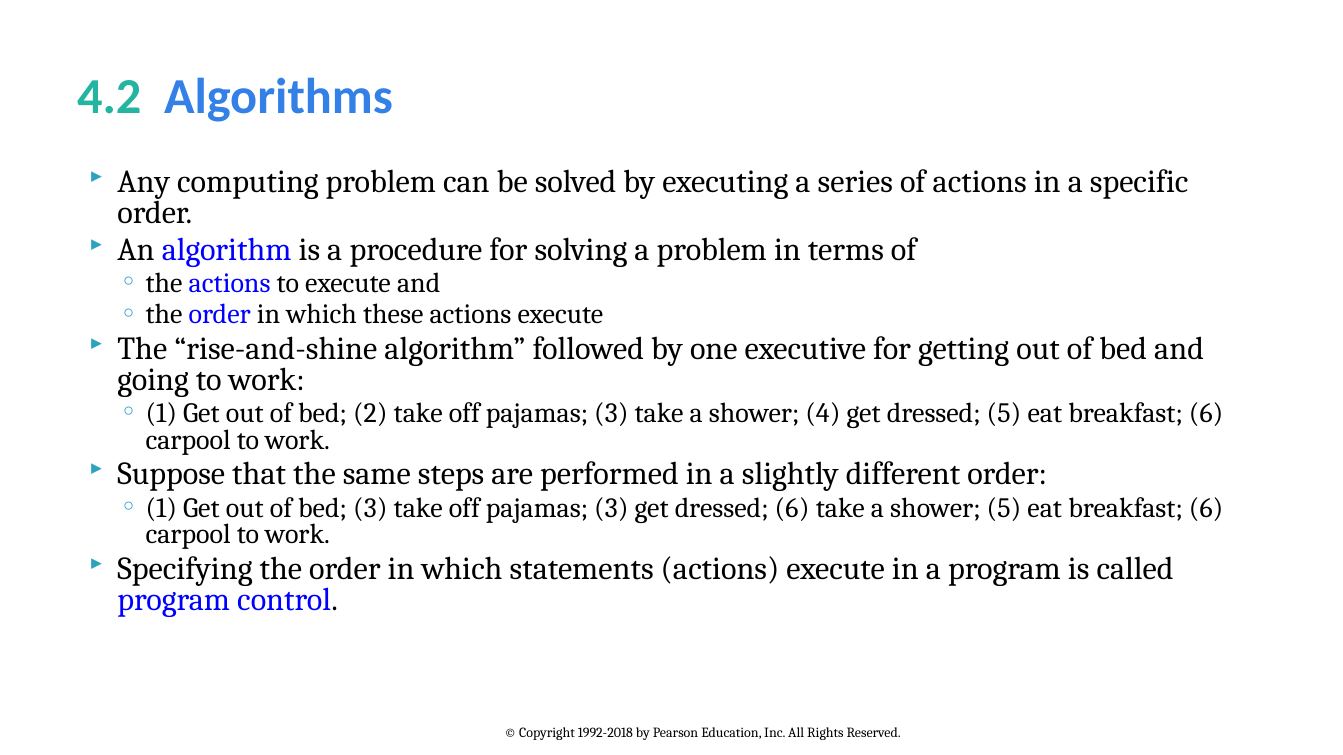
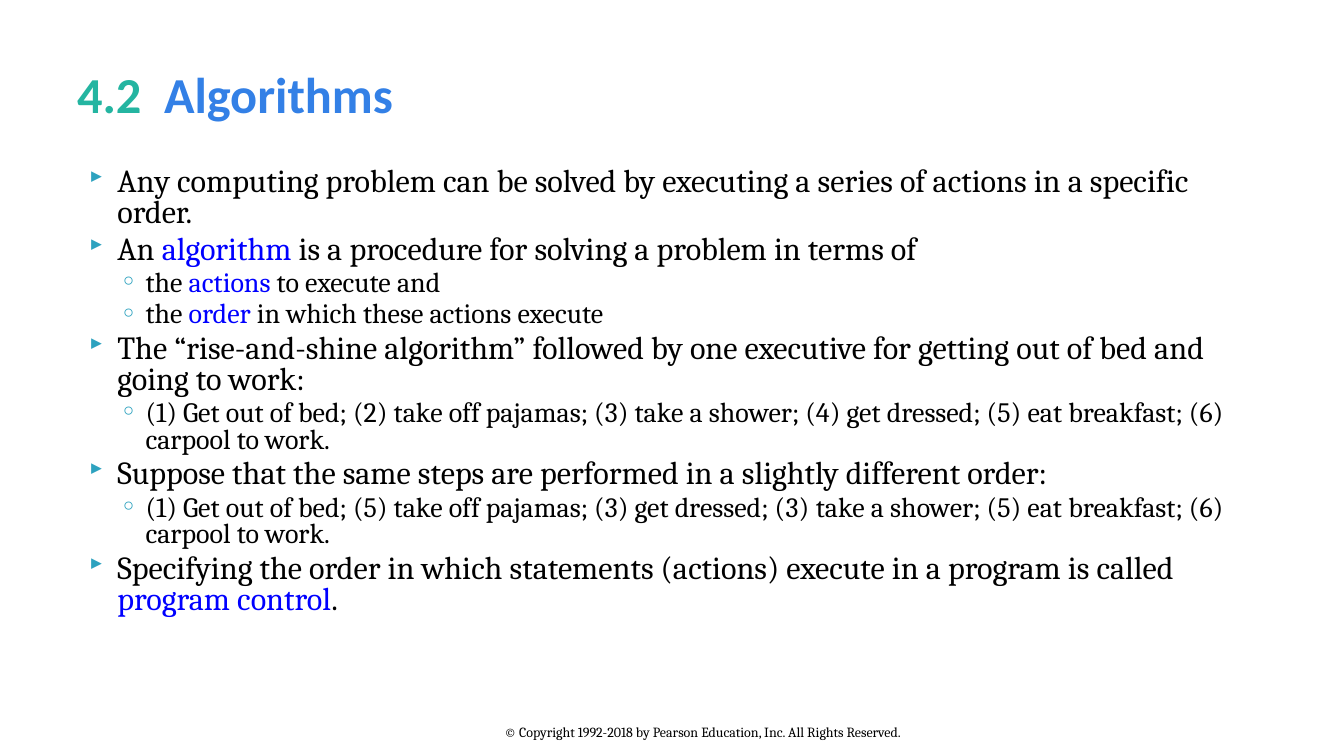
bed 3: 3 -> 5 (370, 508)
dressed 6: 6 -> 3 (792, 508)
